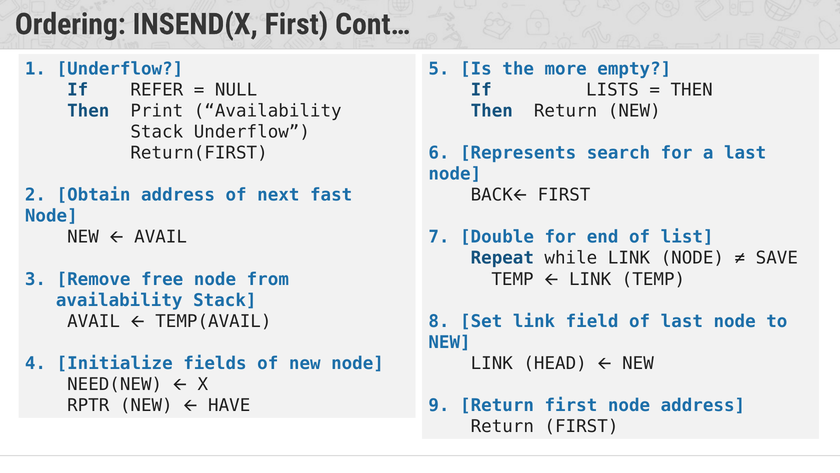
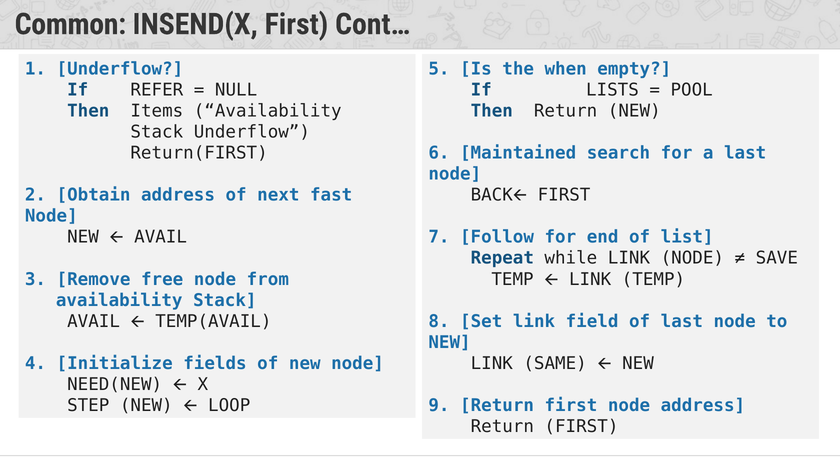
Ordering: Ordering -> Common (70, 24)
more: more -> when (566, 69)
THEN: THEN -> POOL (692, 90)
Print: Print -> Items (157, 111)
Represents: Represents -> Maintained (518, 153)
Double: Double -> Follow (497, 237)
HEAD: HEAD -> SAME (555, 363)
RPTR: RPTR -> STEP (88, 405)
HAVE: HAVE -> LOOP (229, 405)
